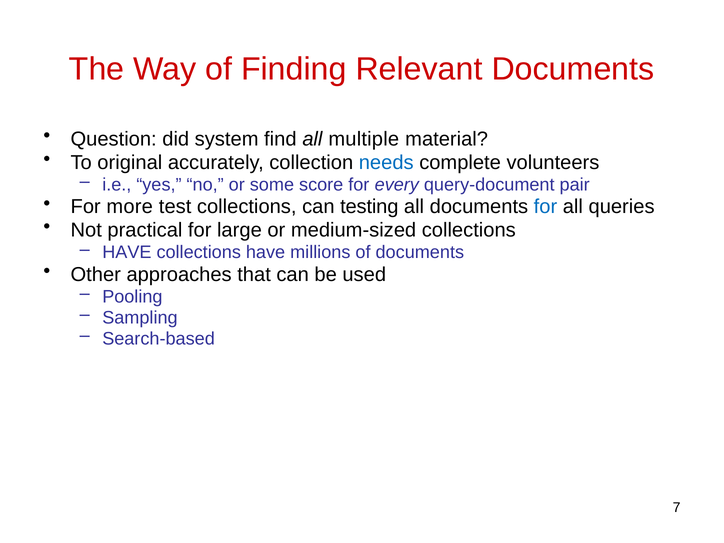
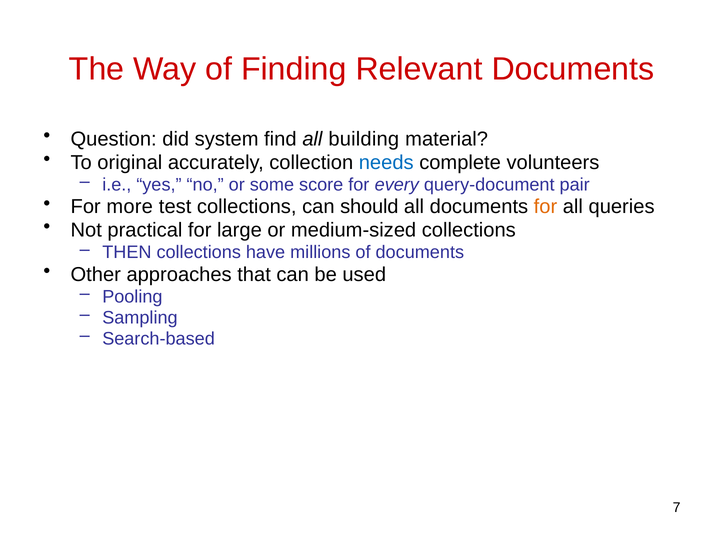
multiple: multiple -> building (364, 139)
testing: testing -> should (369, 207)
for colour: blue -> orange (545, 207)
HAVE: HAVE -> THEN (127, 252)
